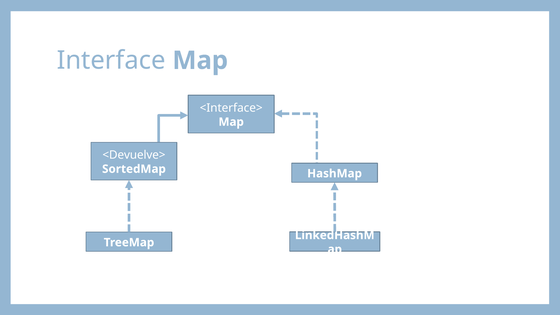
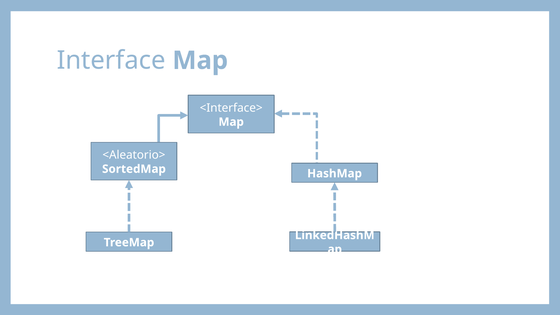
<Devuelve>: <Devuelve> -> <Aleatorio> (134, 155)
